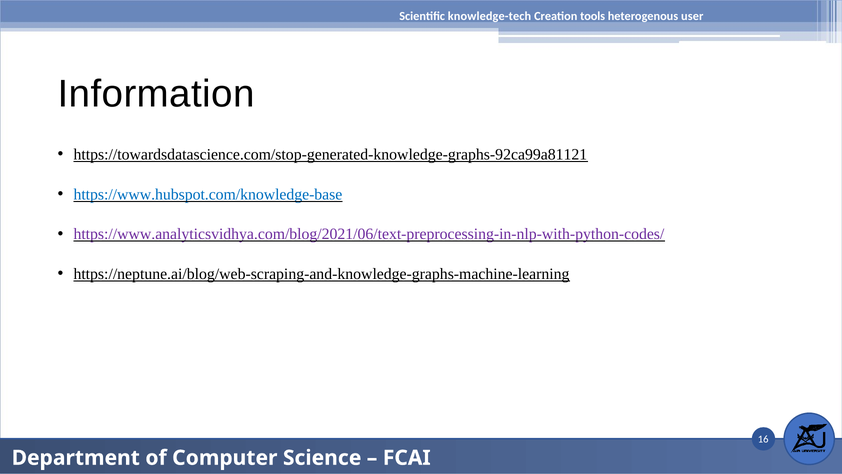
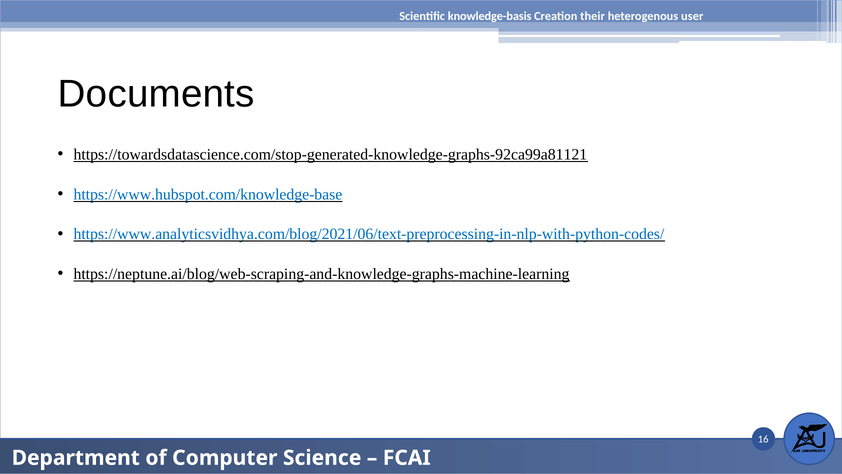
knowledge-tech: knowledge-tech -> knowledge-basis (490, 16)
tools: tools -> their (593, 16)
Information: Information -> Documents (156, 94)
https://www.analyticsvidhya.com/blog/2021/06/text-preprocessing-in-nlp-with-python-codes/ colour: purple -> blue (369, 234)
